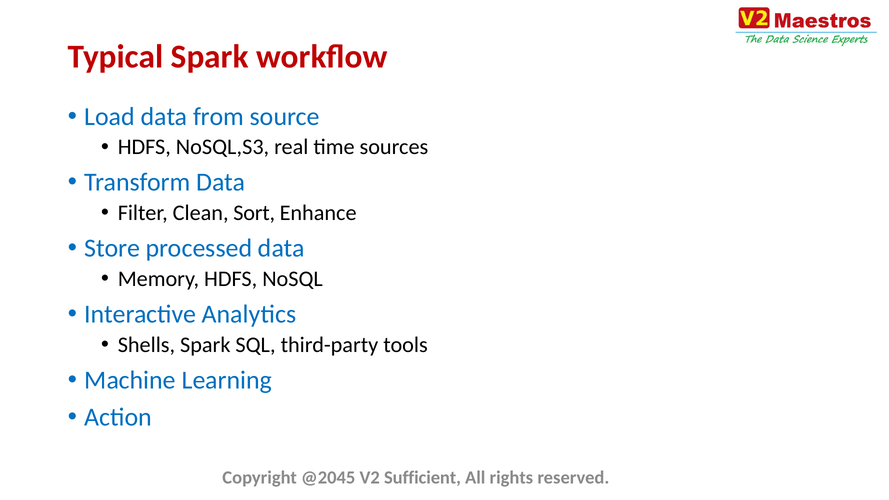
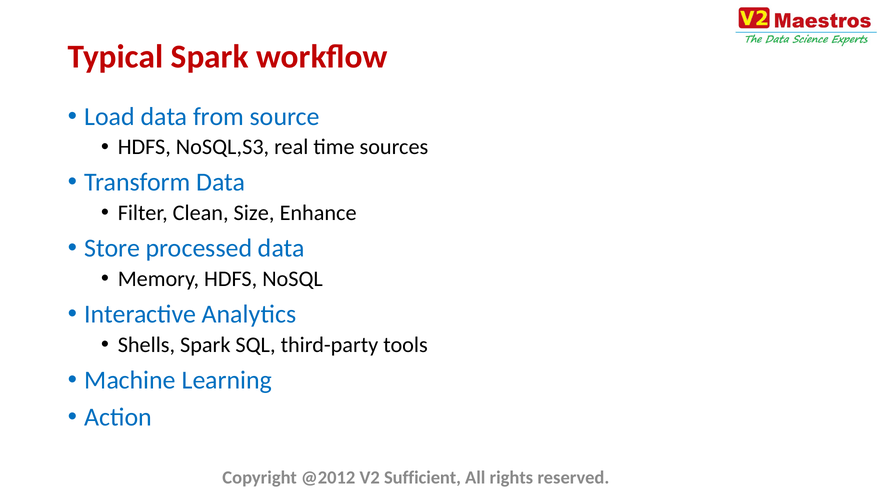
Sort: Sort -> Size (254, 213)
@2045: @2045 -> @2012 (328, 478)
